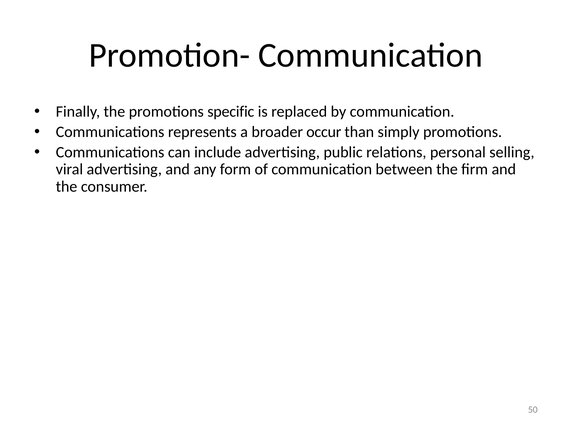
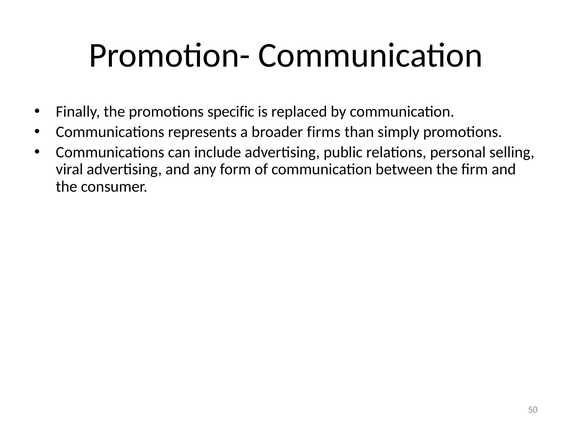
occur: occur -> firms (324, 132)
